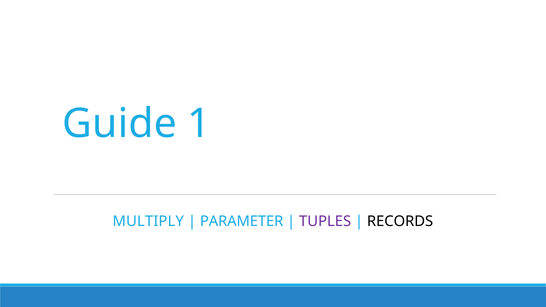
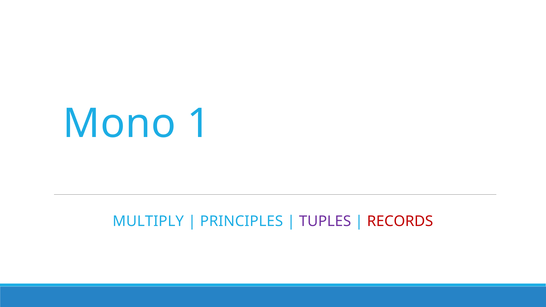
Guide: Guide -> Mono (119, 124)
PARAMETER: PARAMETER -> PRINCIPLES (242, 221)
RECORDS colour: black -> red (400, 221)
